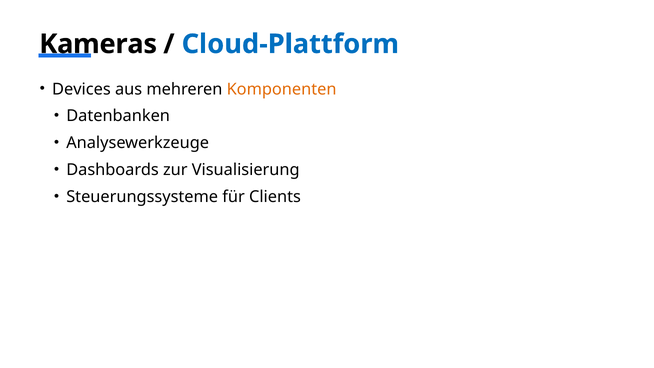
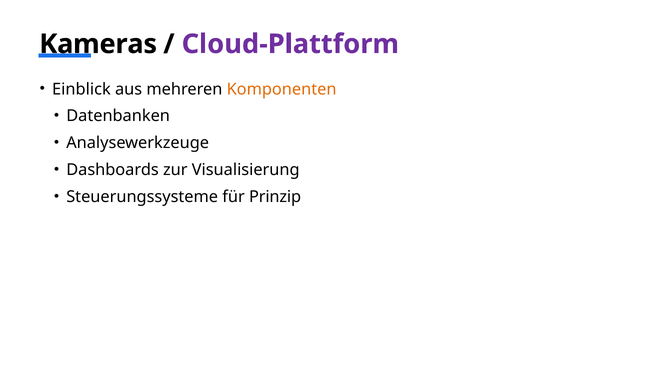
Cloud-Plattform colour: blue -> purple (290, 44)
Devices: Devices -> Einblick (81, 89)
Clients: Clients -> Prinzip (275, 197)
